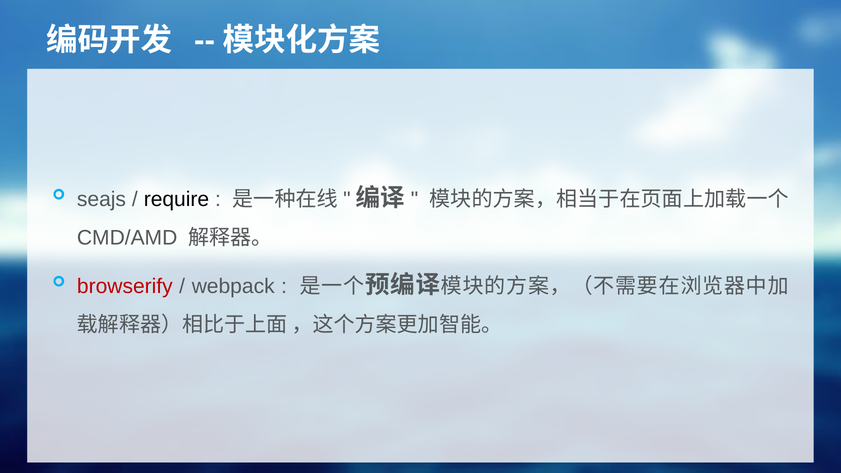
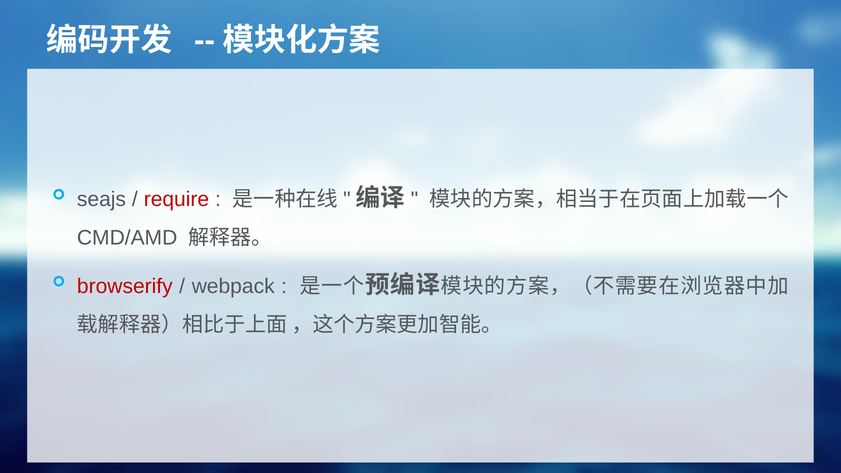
require colour: black -> red (176, 199)
